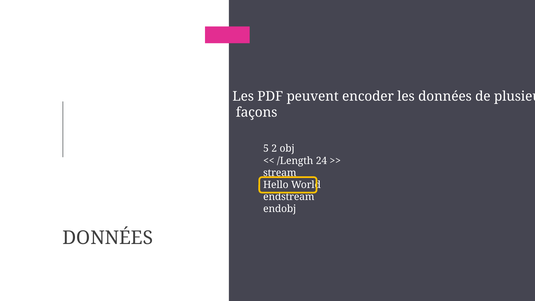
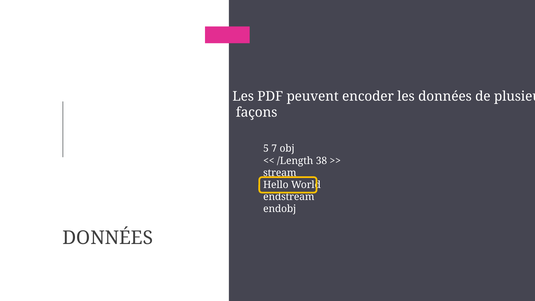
2: 2 -> 7 (274, 149)
24: 24 -> 38 (321, 161)
